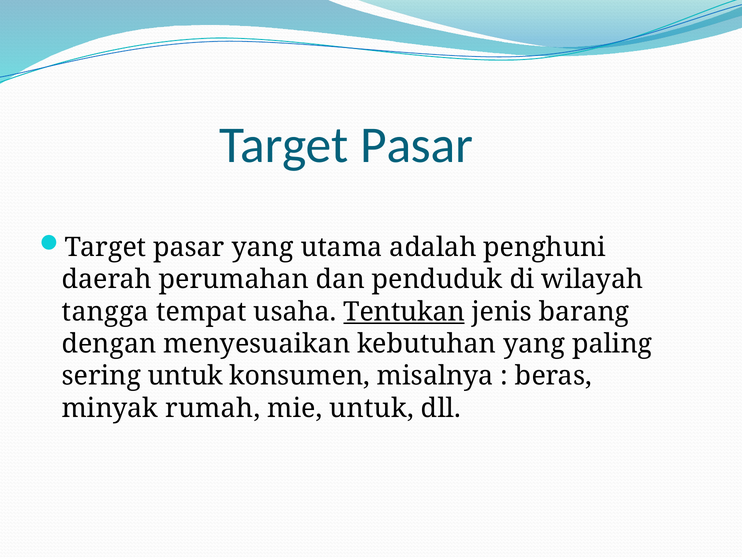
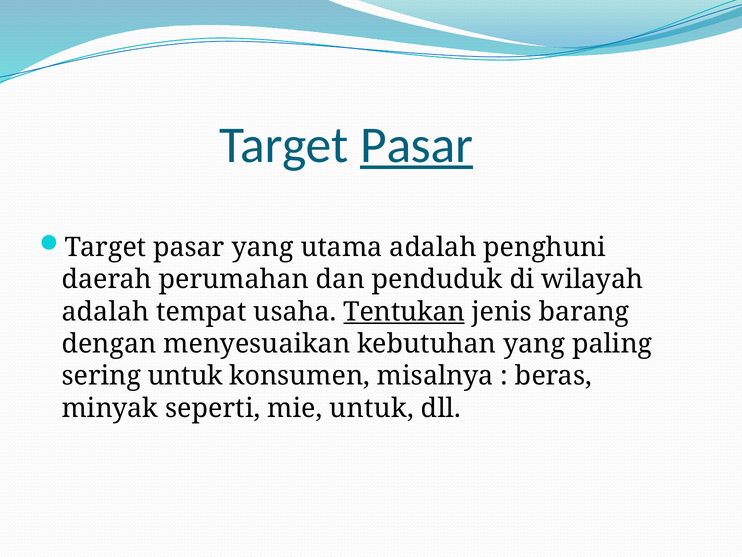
Pasar underline: none -> present (417, 145)
tangga: tangga -> adalah (105, 312)
rumah: rumah -> seperti (213, 408)
